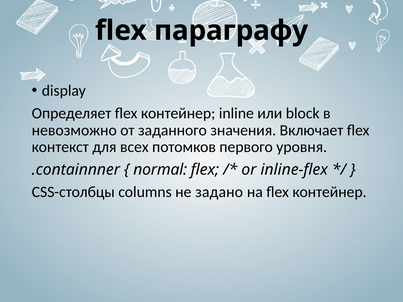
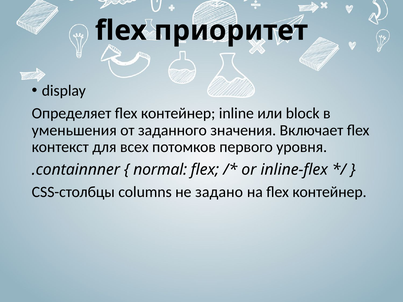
параграфу: параграфу -> приоритет (231, 31)
невозможно: невозможно -> уменьшения (74, 130)
